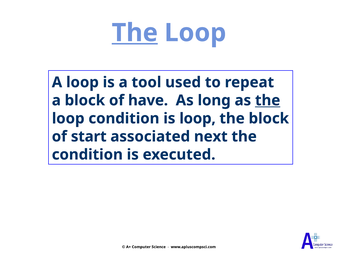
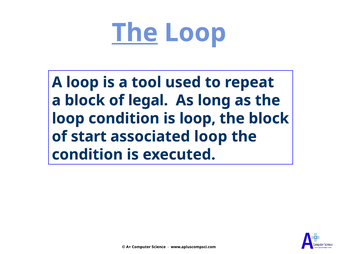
have: have -> legal (148, 100)
the underline: present -> none (268, 100)
associated next: next -> loop (211, 136)
